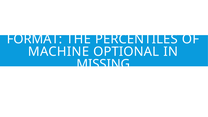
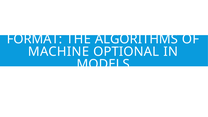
PERCENTILES: PERCENTILES -> ALGORITHMS (136, 39)
MISSING: MISSING -> MODELS (103, 64)
